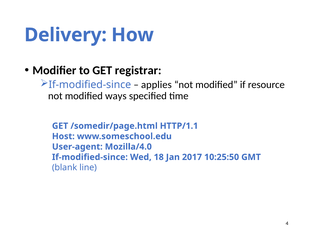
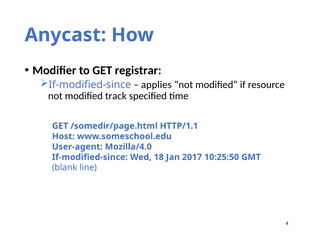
Delivery: Delivery -> Anycast (65, 35)
ways: ways -> track (116, 96)
